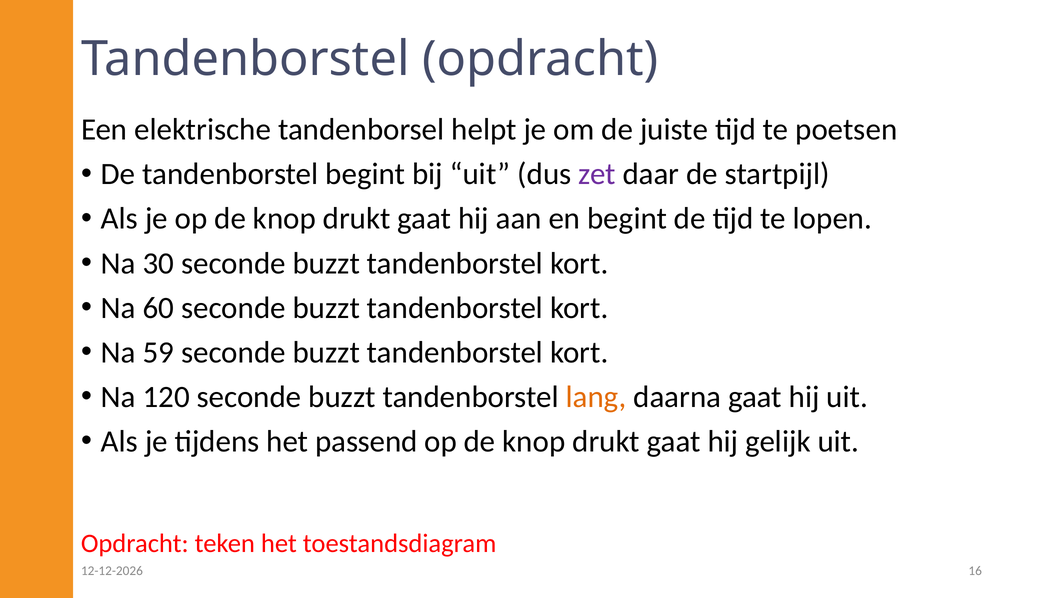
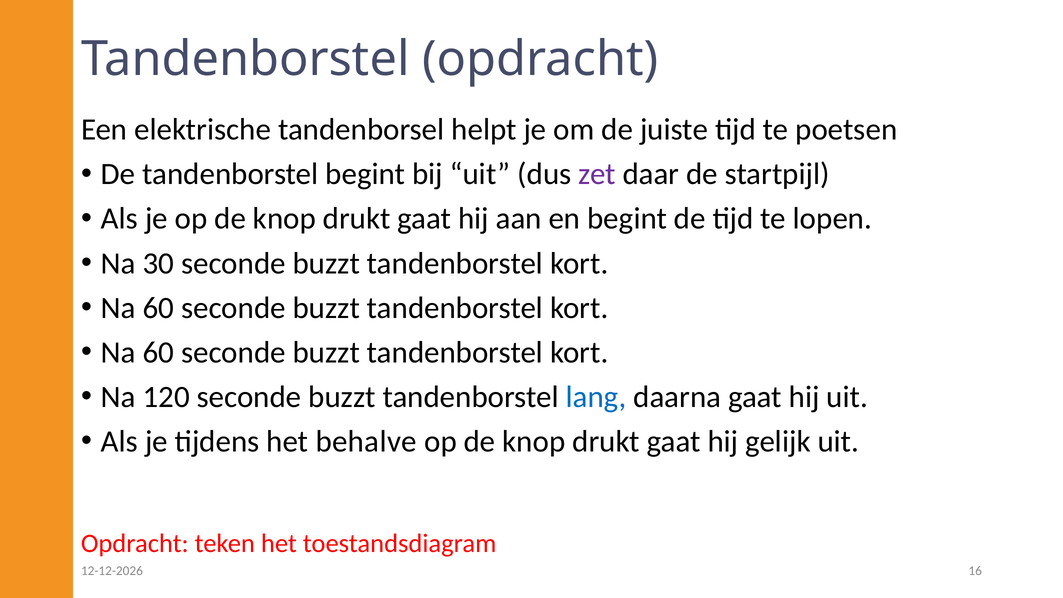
59: 59 -> 60 (158, 352)
lang colour: orange -> blue (596, 397)
passend: passend -> behalve (366, 441)
